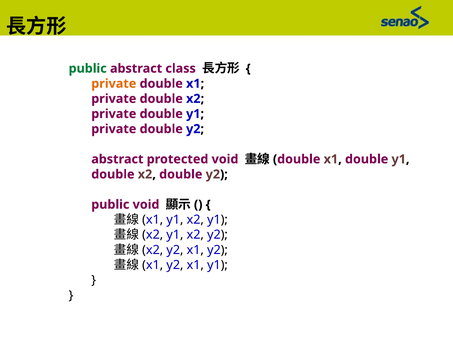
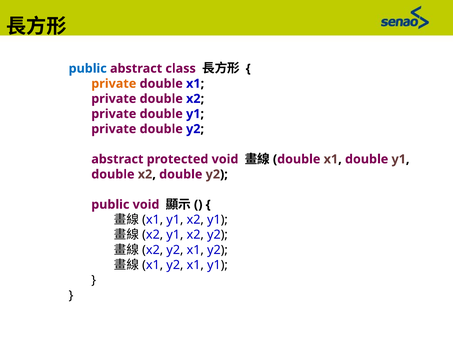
public colour: green -> blue (88, 68)
